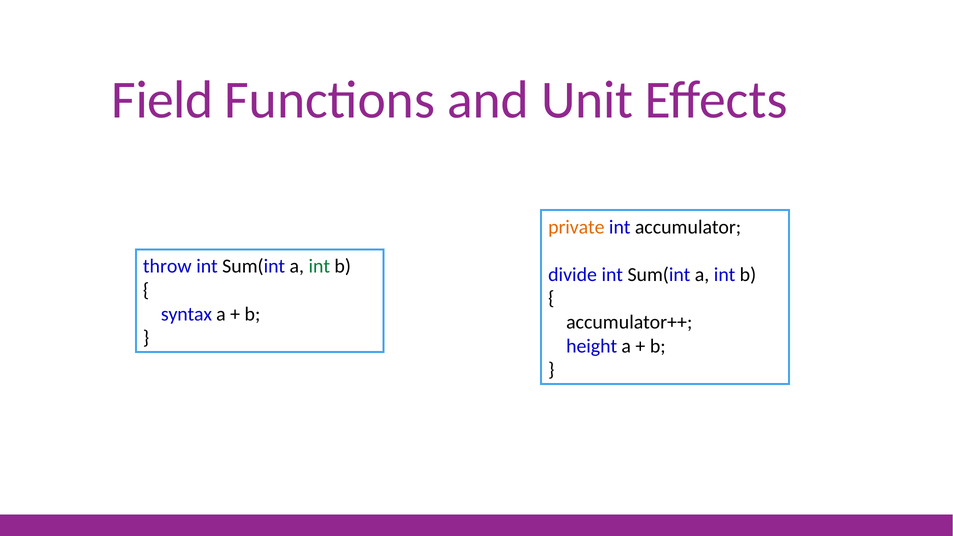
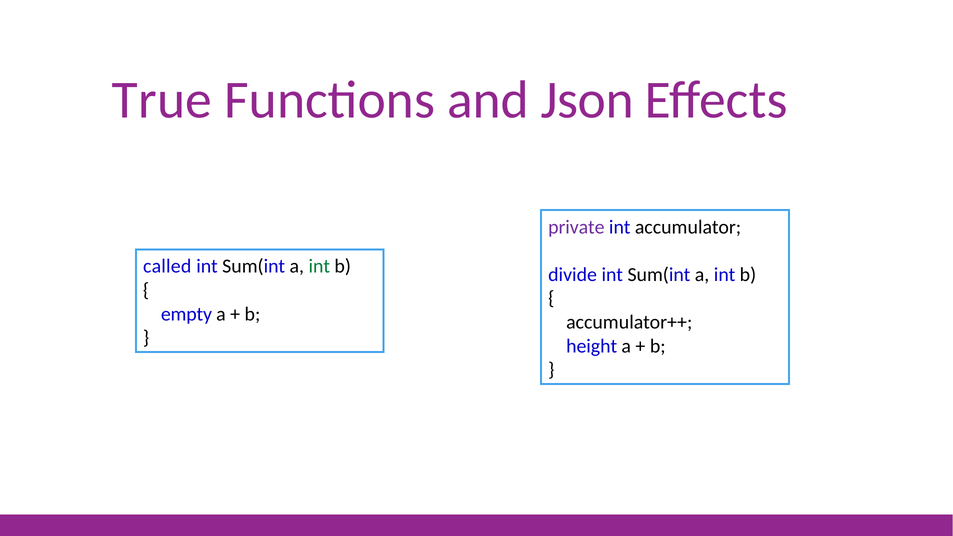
Field: Field -> True (162, 100)
Unit: Unit -> Json (587, 100)
private colour: orange -> purple (576, 227)
throw: throw -> called (167, 266)
syntax: syntax -> empty (186, 314)
